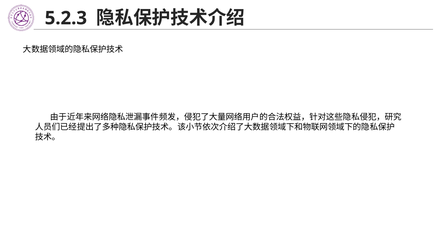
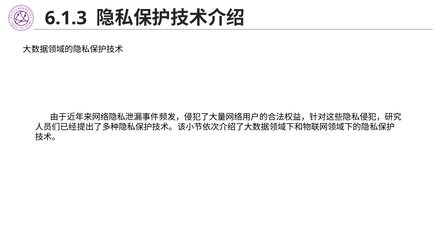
5.2.3: 5.2.3 -> 6.1.3 (66, 18)
